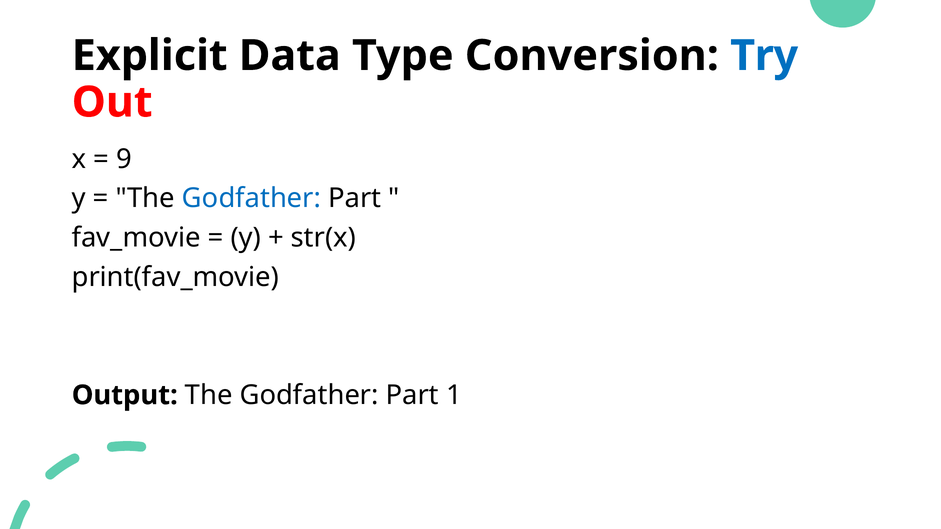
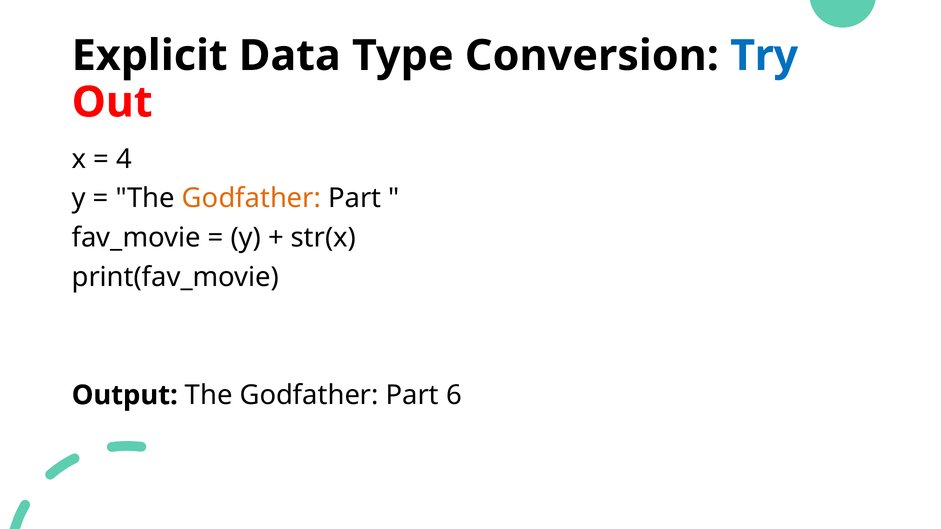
9: 9 -> 4 (124, 159)
Godfather colour: blue -> orange (252, 198)
1: 1 -> 6 (454, 395)
